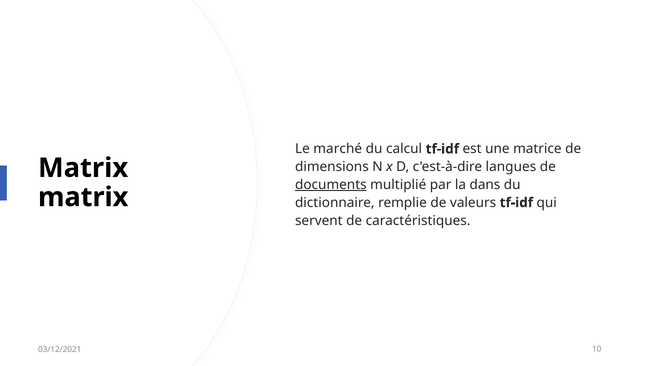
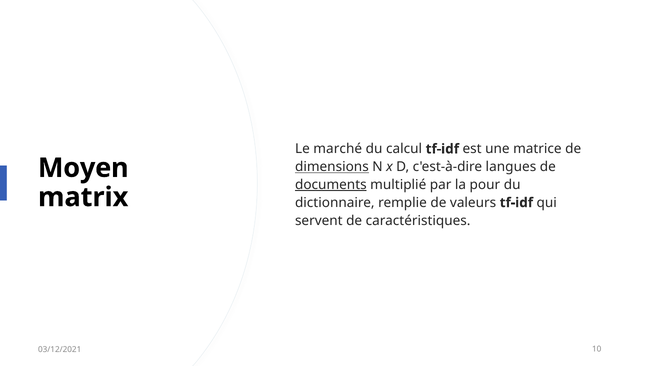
dimensions underline: none -> present (332, 167)
Matrix: Matrix -> Moyen (83, 168)
dans: dans -> pour (485, 185)
